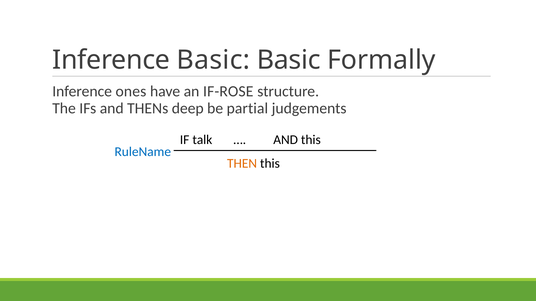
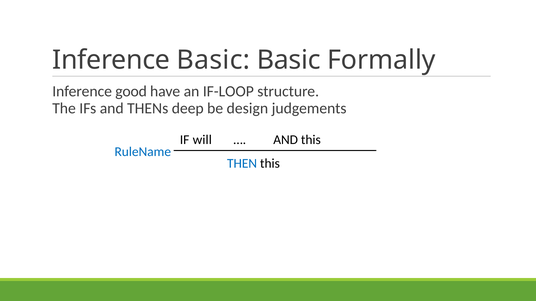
ones: ones -> good (131, 92)
IF-ROSE: IF-ROSE -> IF-LOOP (228, 92)
partial: partial -> design (247, 108)
talk: talk -> will (202, 140)
THEN colour: orange -> blue (242, 164)
